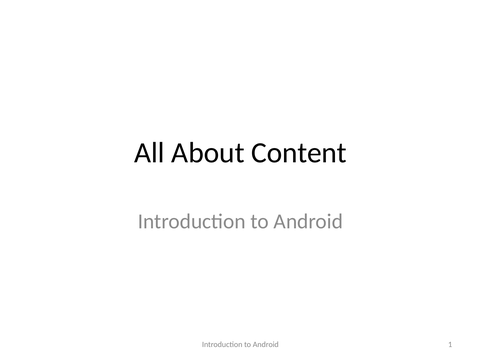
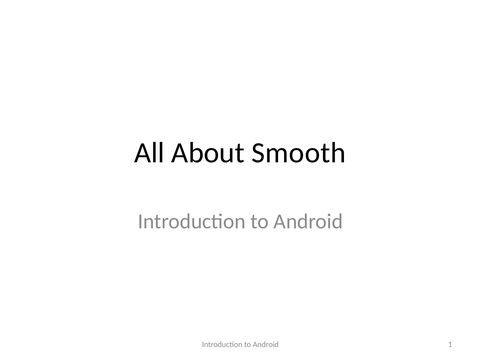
Content: Content -> Smooth (299, 153)
